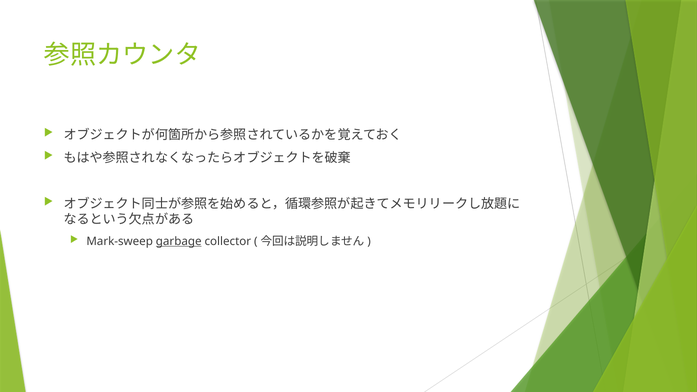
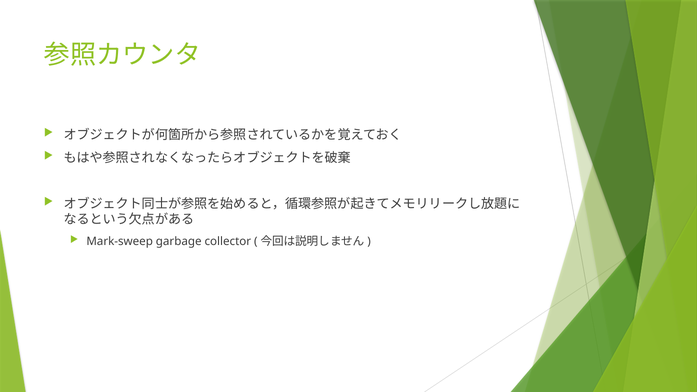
garbage underline: present -> none (179, 241)
